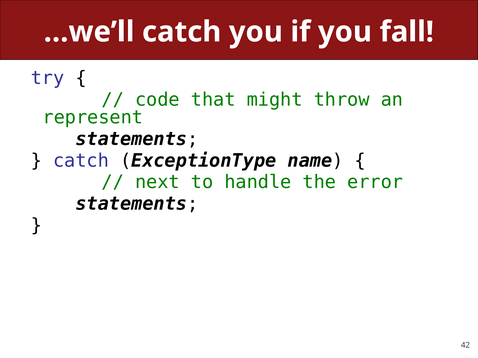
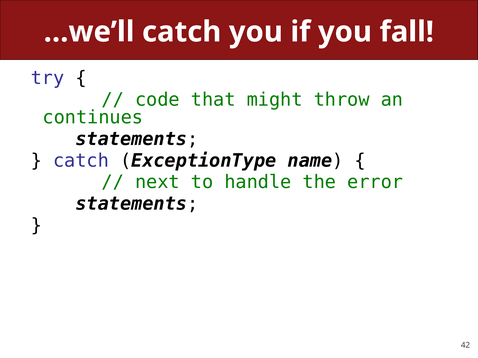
represent: represent -> continues (93, 118)
